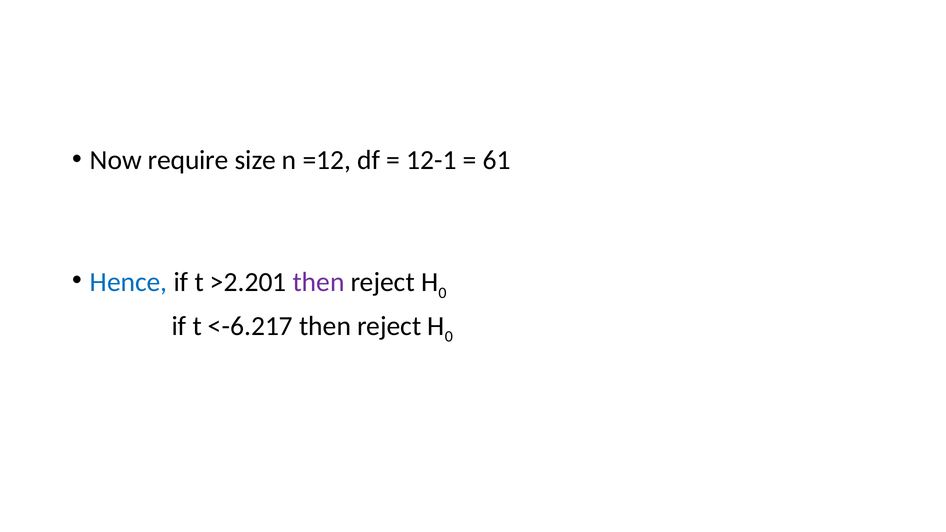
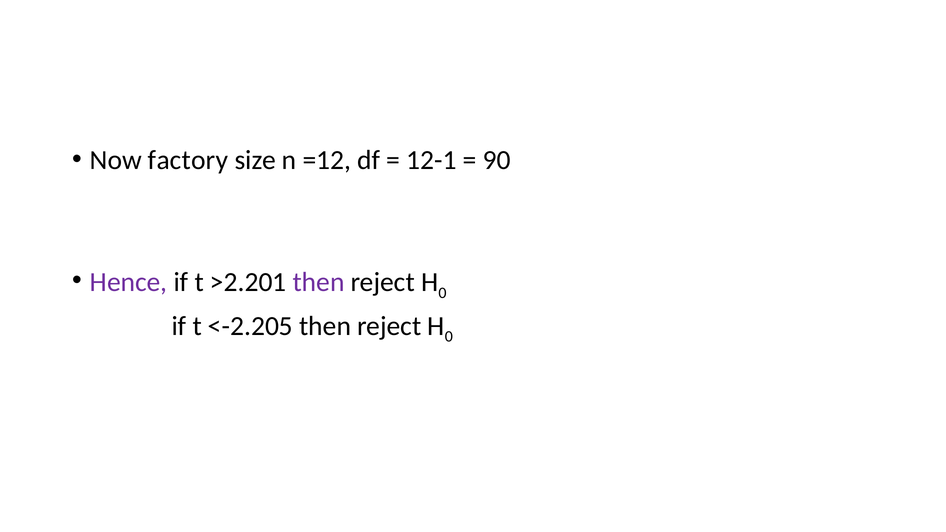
require: require -> factory (188, 160)
61: 61 -> 90 (497, 160)
Hence colour: blue -> purple (129, 282)
<-6.217: <-6.217 -> <-2.205 (250, 326)
